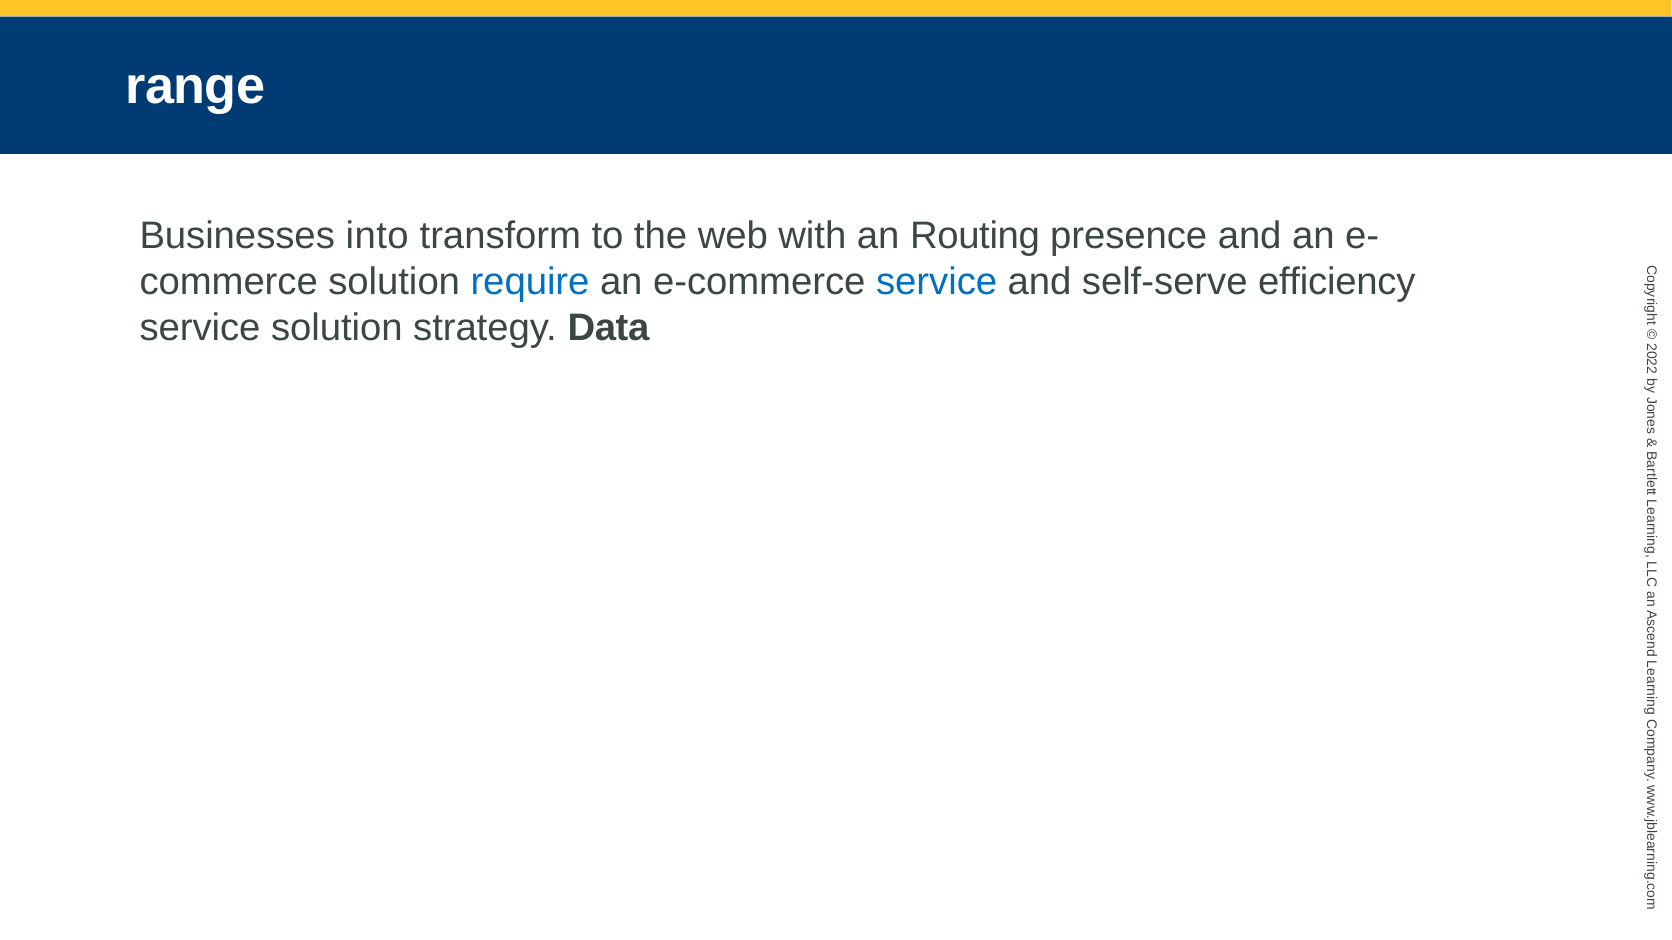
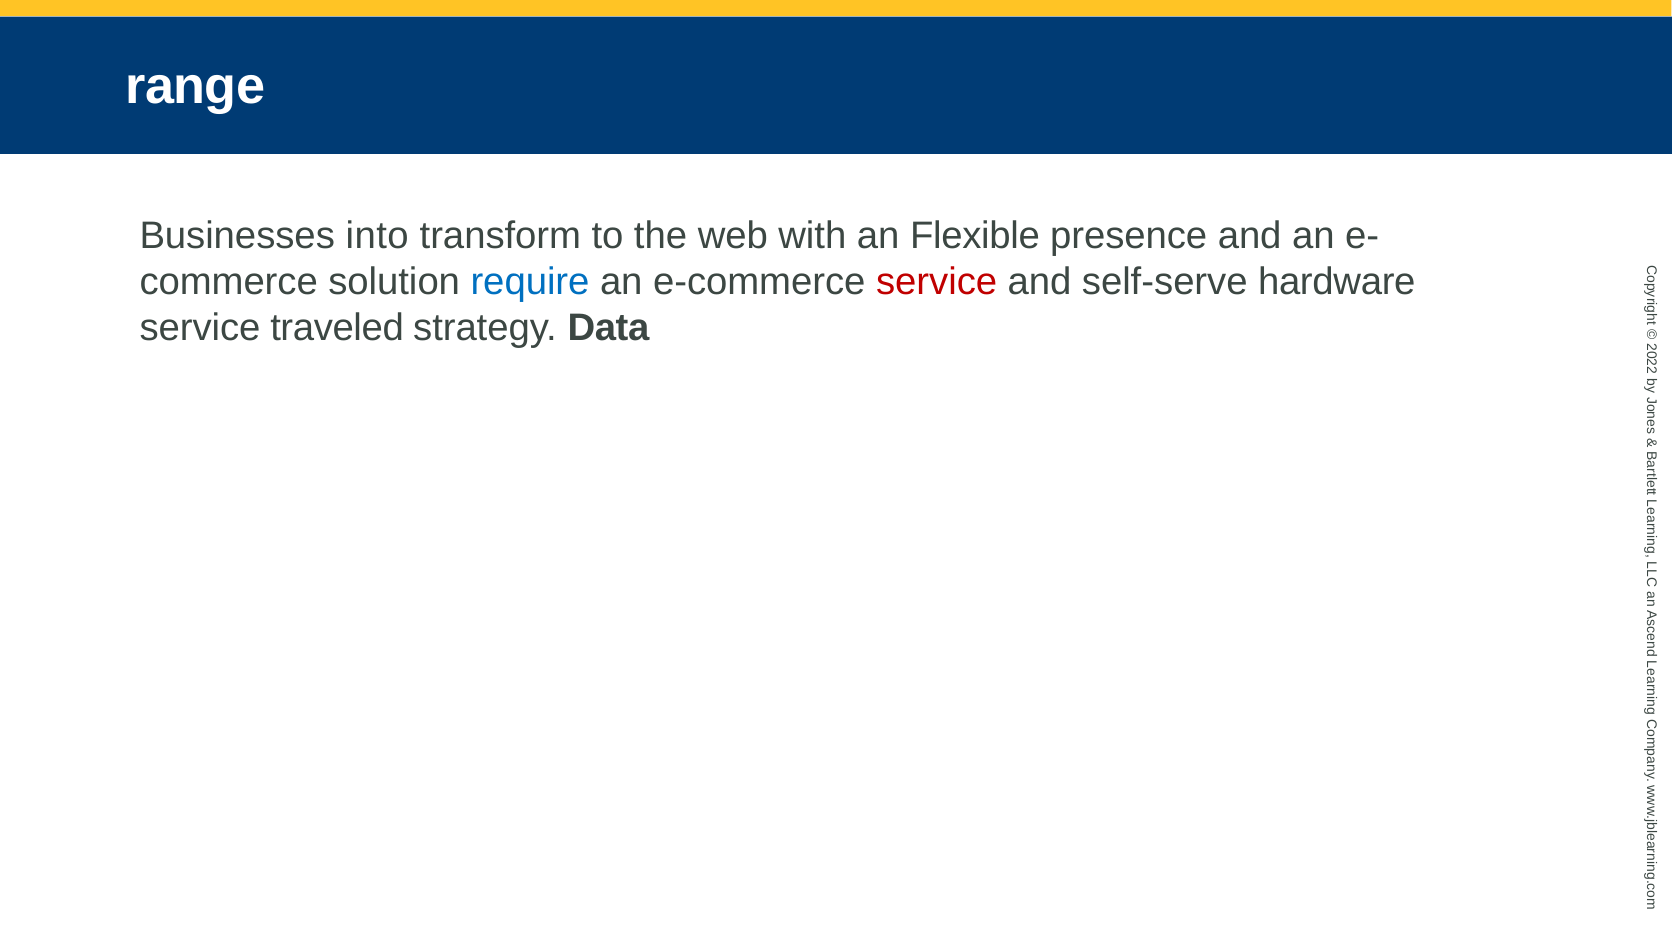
Routing: Routing -> Flexible (975, 236)
service colour: blue -> red (937, 282)
efficiency: efficiency -> hardware (1337, 282)
service solution: solution -> traveled (337, 328)
